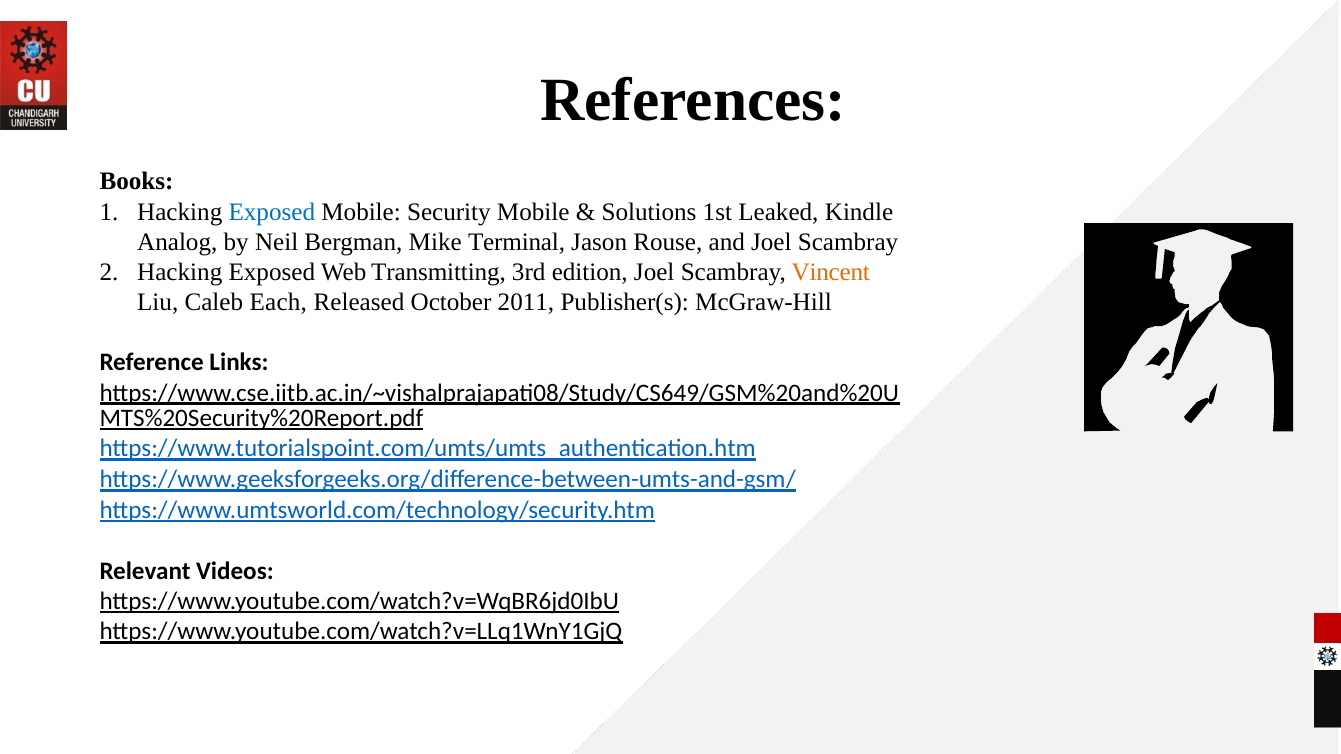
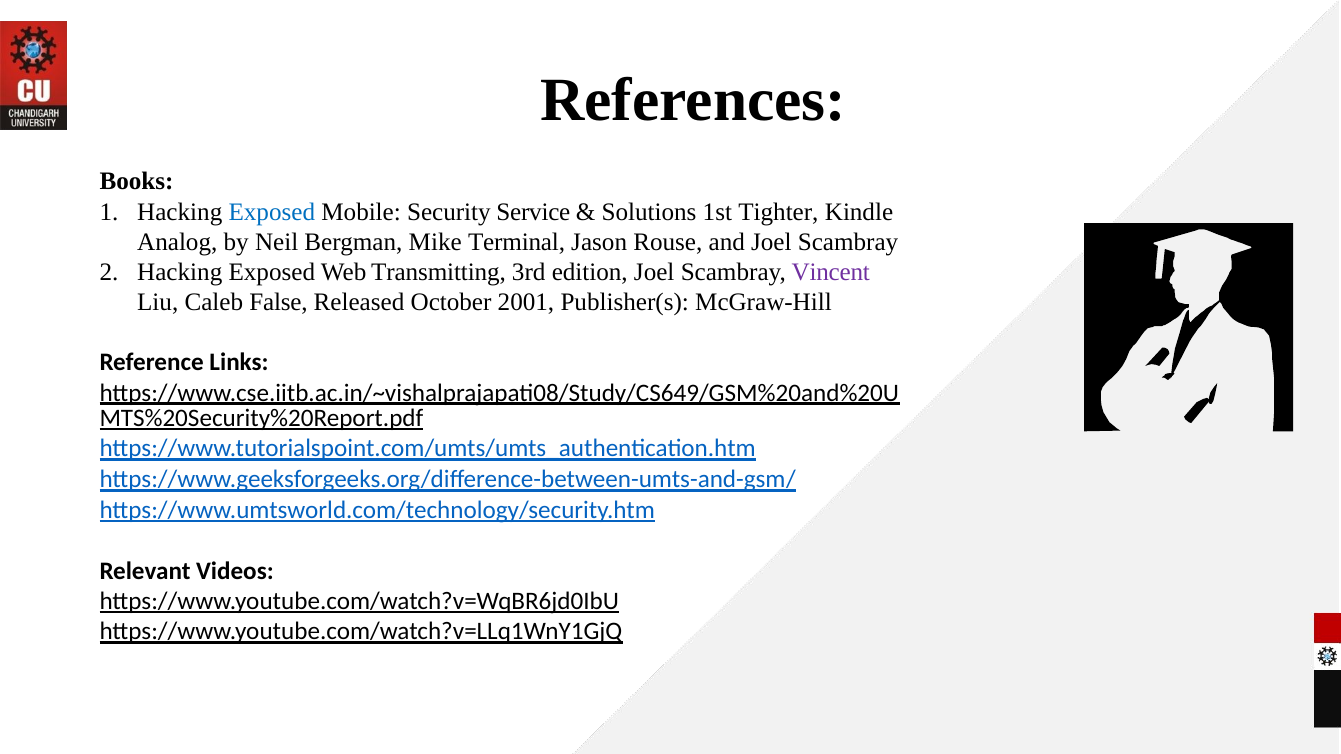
Security Mobile: Mobile -> Service (533, 212)
Leaked: Leaked -> Tighter (778, 212)
Vincent colour: orange -> purple (831, 272)
Each: Each -> False (279, 302)
2011: 2011 -> 2001 (526, 302)
